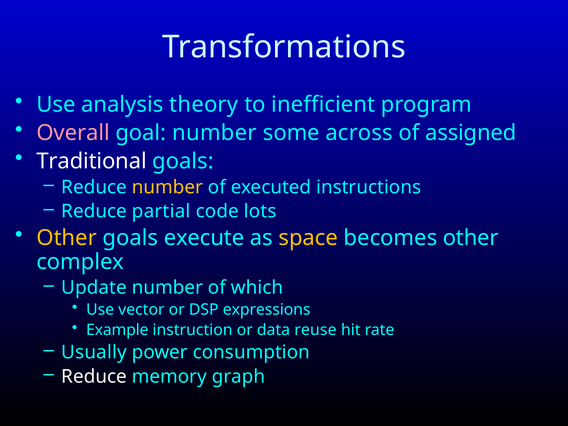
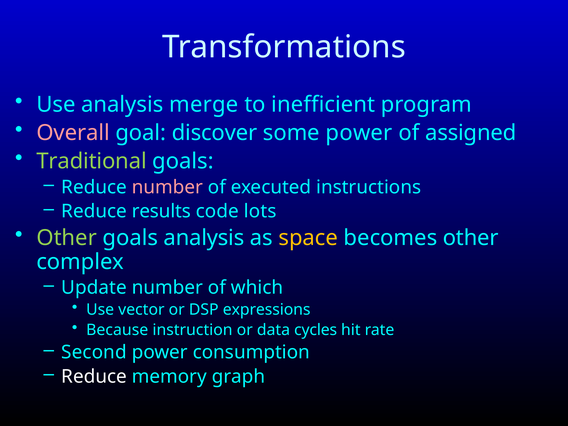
theory: theory -> merge (204, 105)
goal number: number -> discover (215, 133)
some across: across -> power (359, 133)
Traditional colour: white -> light green (92, 161)
number colour: yellow -> pink (167, 187)
partial: partial -> results (161, 211)
Other colour: yellow -> light green (67, 238)
goals execute: execute -> analysis (204, 238)
Example: Example -> Because (117, 330)
reuse: reuse -> cycles (316, 330)
Usually: Usually -> Second (94, 352)
